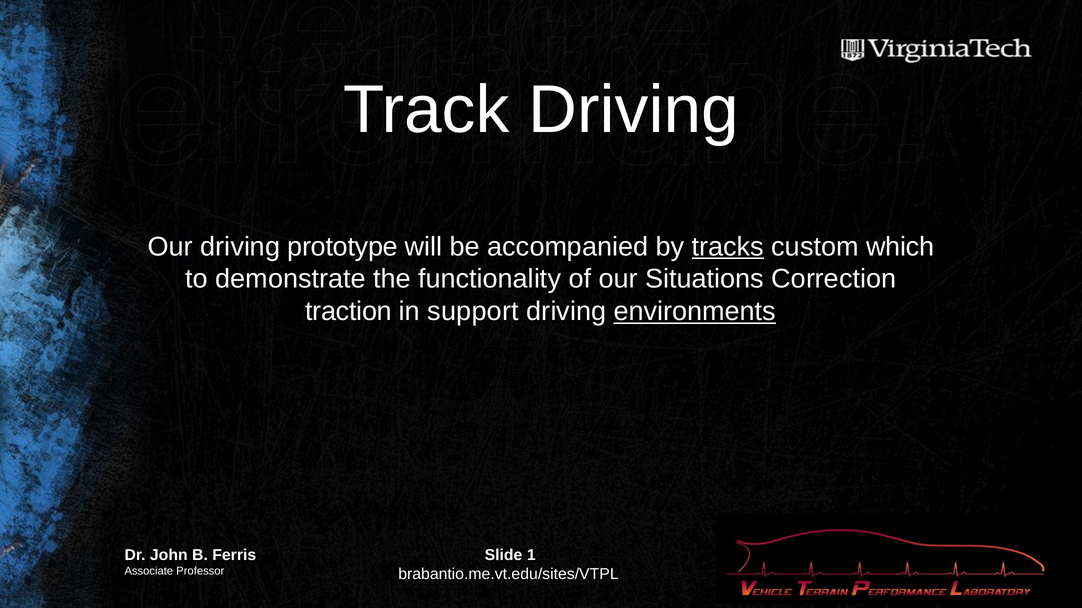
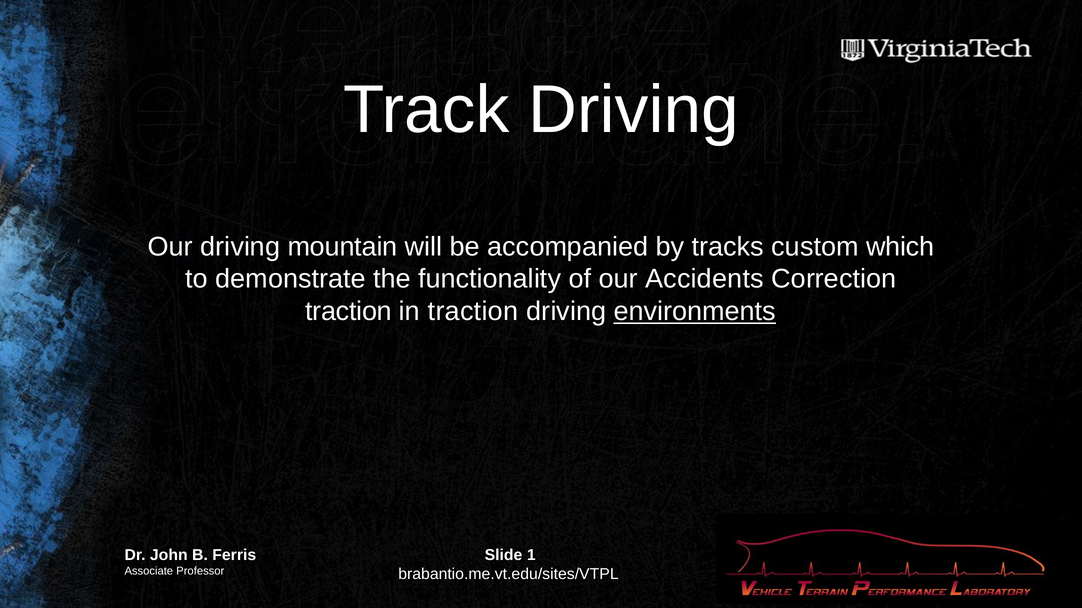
prototype: prototype -> mountain (343, 247)
tracks underline: present -> none (728, 247)
Situations: Situations -> Accidents (704, 279)
in support: support -> traction (473, 312)
